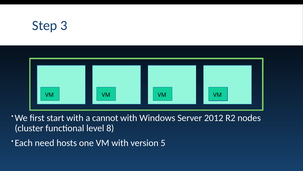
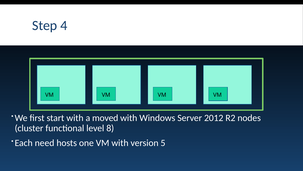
3: 3 -> 4 (64, 25)
cannot: cannot -> moved (105, 118)
